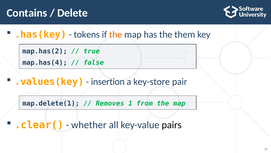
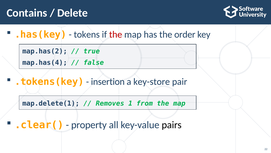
the colour: orange -> red (116, 34)
them: them -> order (185, 34)
.values(key: .values(key -> .tokens(key (49, 81)
whether: whether -> property (89, 124)
